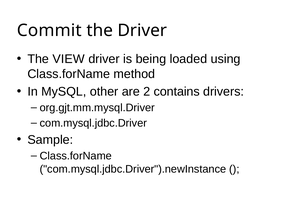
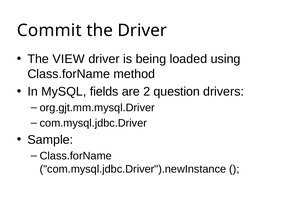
other: other -> fields (104, 91)
contains: contains -> question (177, 91)
